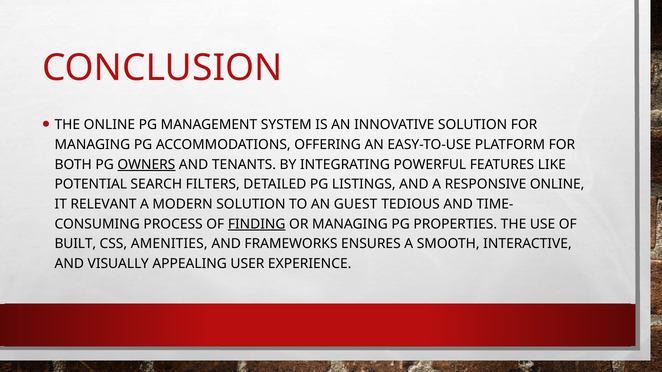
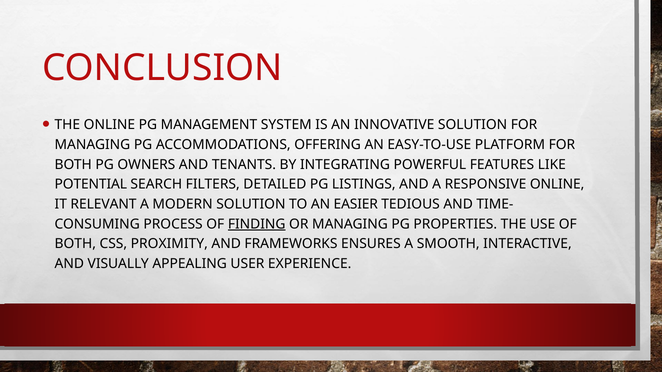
OWNERS underline: present -> none (146, 165)
GUEST: GUEST -> EASIER (356, 204)
BUILT: BUILT -> BOTH (75, 244)
AMENITIES: AMENITIES -> PROXIMITY (169, 244)
